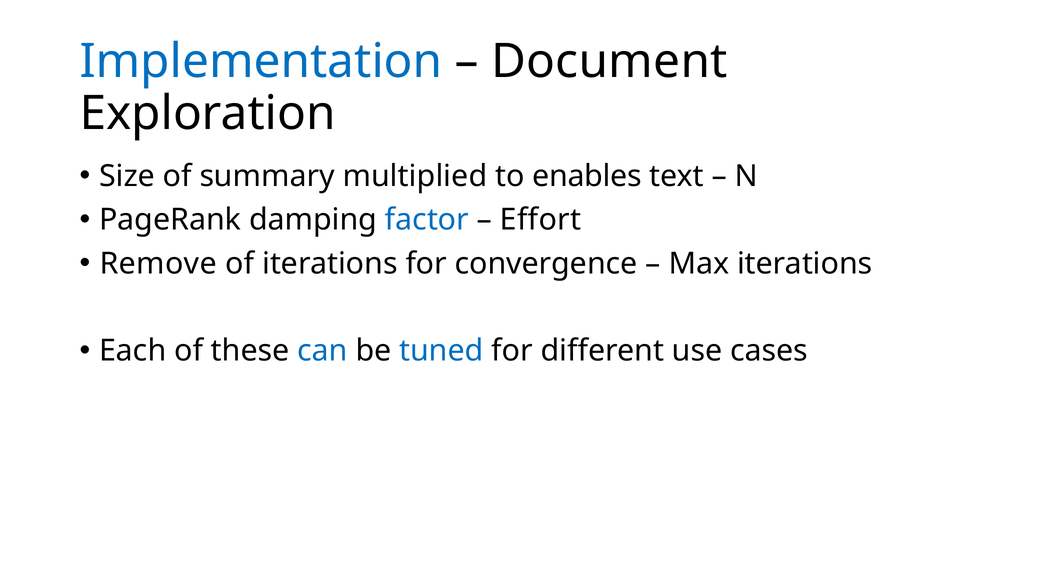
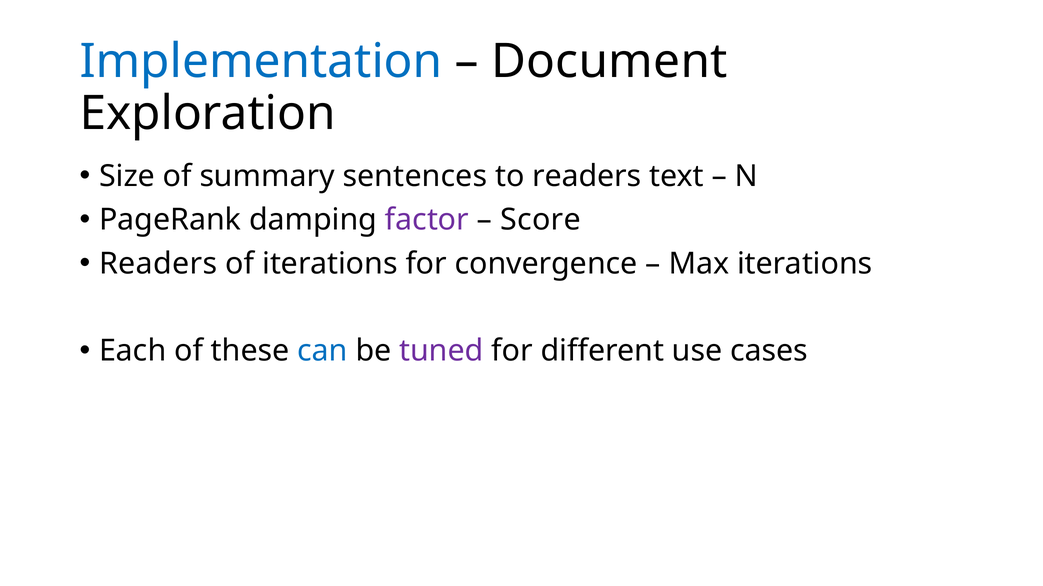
multiplied: multiplied -> sentences (415, 176)
to enables: enables -> readers (587, 176)
factor colour: blue -> purple (427, 220)
Effort: Effort -> Score (541, 220)
Remove: Remove -> Readers (158, 264)
tuned colour: blue -> purple (441, 351)
